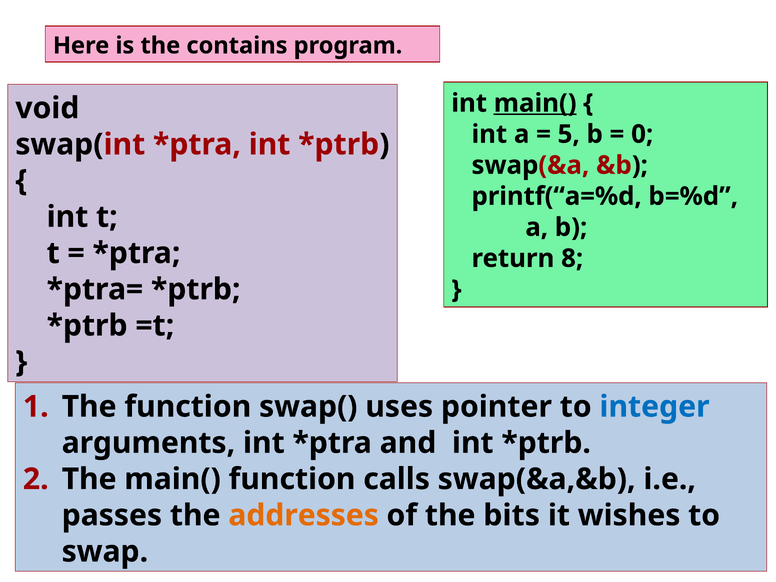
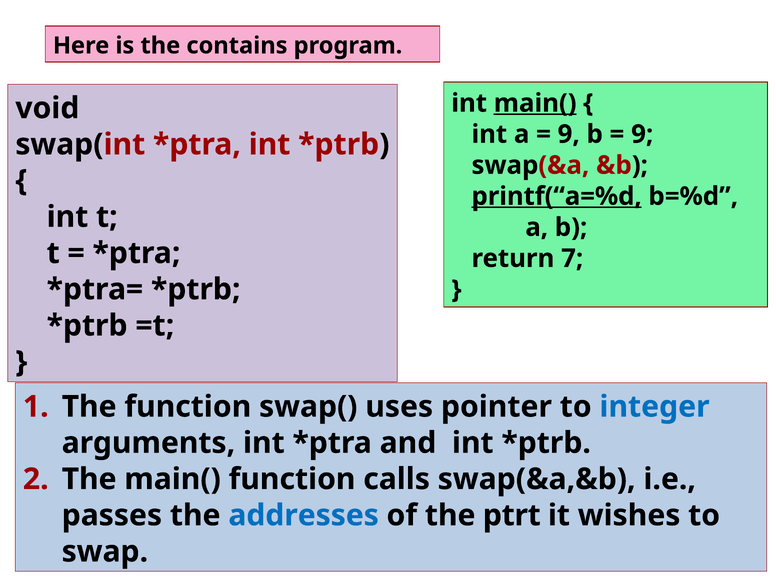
5: 5 -> 9 (569, 134)
0: 0 -> 9 (642, 134)
printf(“a=%d underline: none -> present (557, 196)
8: 8 -> 7 (572, 258)
addresses colour: orange -> blue (304, 515)
bits: bits -> ptrt (512, 515)
